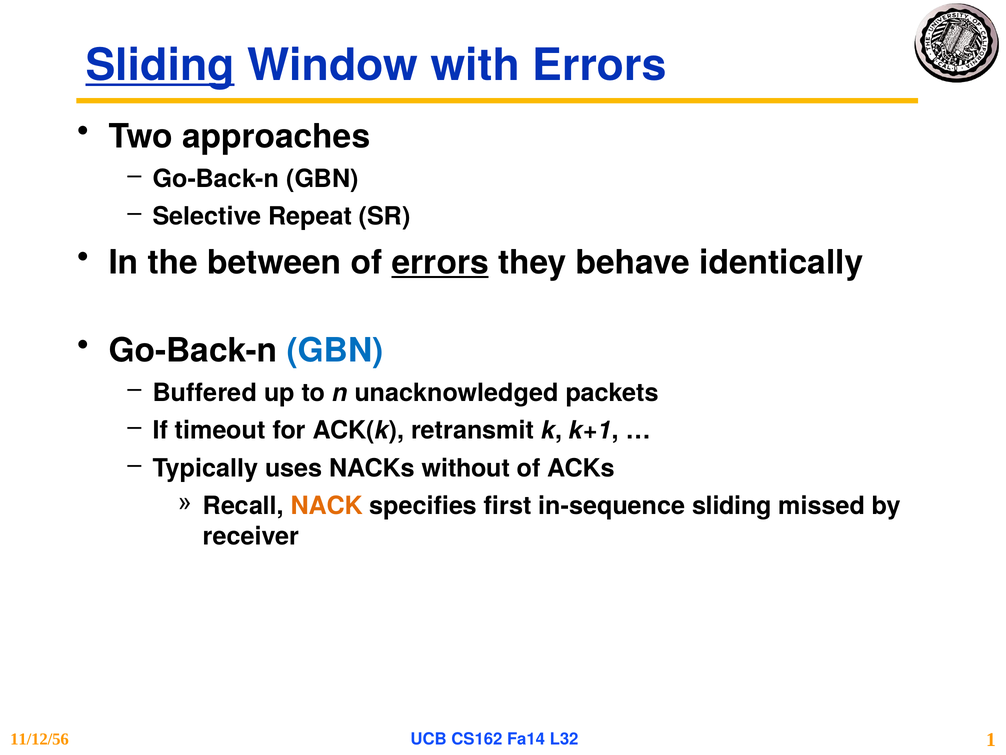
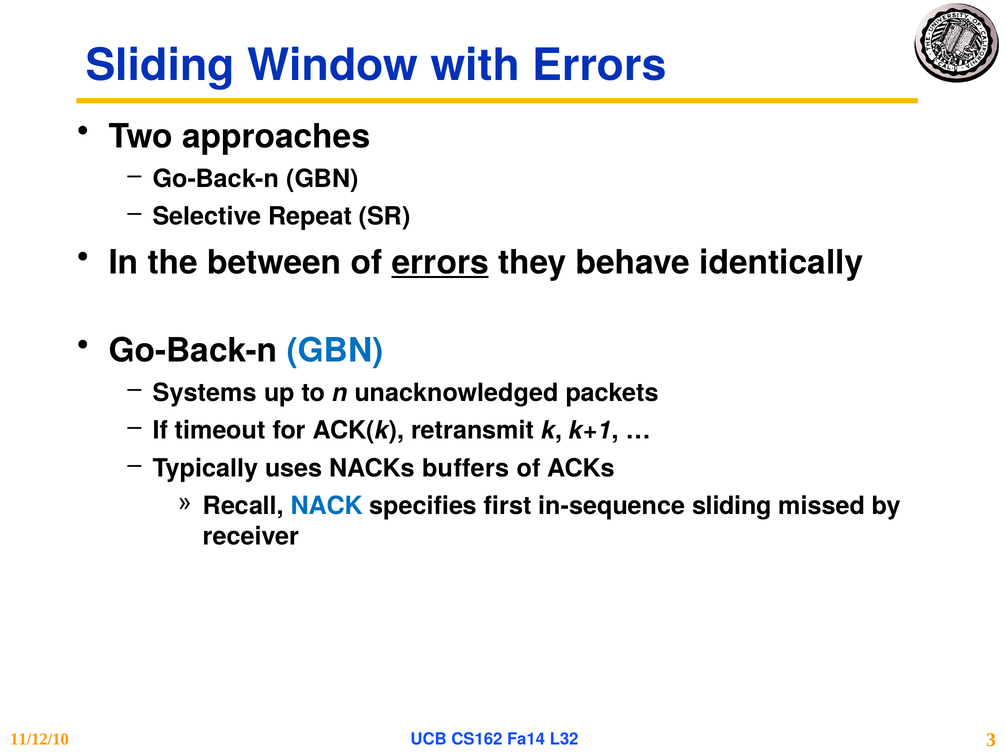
Sliding underline: present -> none (160, 65)
Buffered: Buffered -> Systems (205, 393)
without: without -> buffers (466, 468)
NACK colour: orange -> blue (327, 506)
11/12/56: 11/12/56 -> 11/12/10 (39, 739)
1: 1 -> 3 (991, 739)
